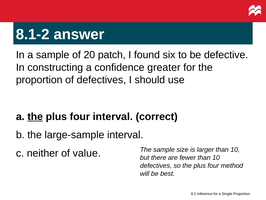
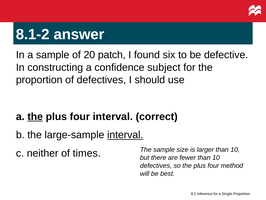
greater: greater -> subject (164, 67)
interval underline: none -> present (125, 135)
value: value -> times (87, 153)
